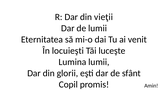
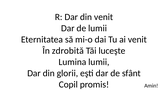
din vieţii: vieţii -> venit (104, 17)
locuieşti: locuieşti -> zdrobită (68, 50)
